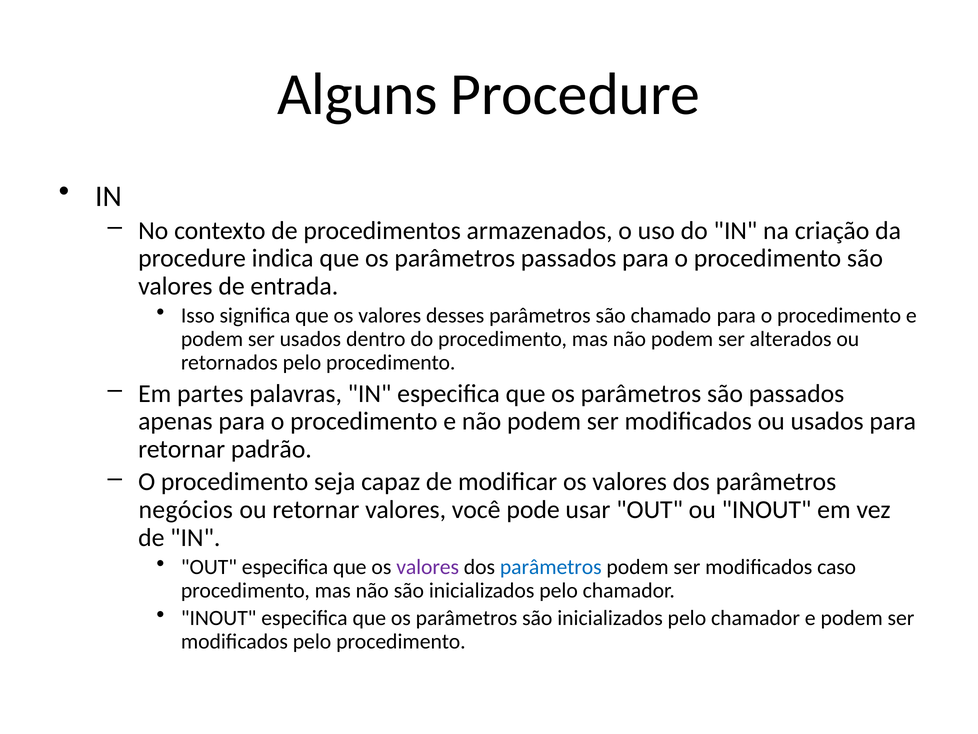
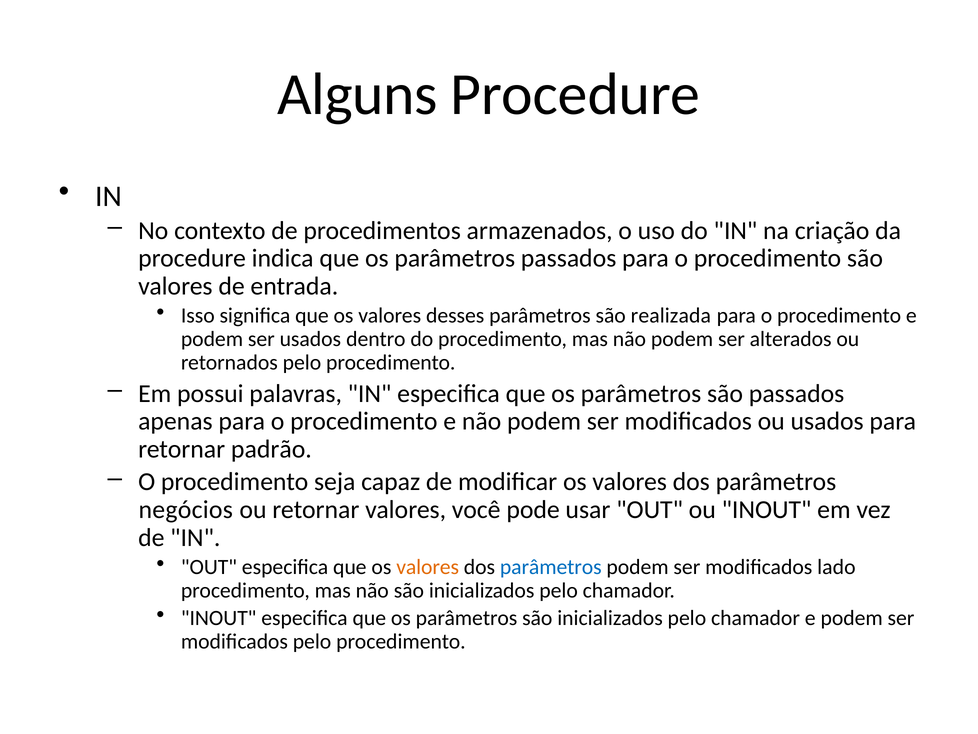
chamado: chamado -> realizada (671, 315)
partes: partes -> possui (210, 393)
valores colour: purple -> orange (428, 567)
caso: caso -> lado (836, 567)
